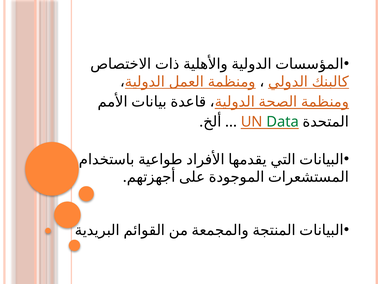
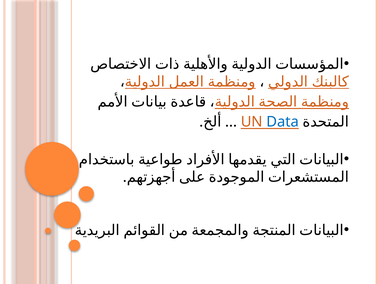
Data colour: green -> blue (283, 122)
